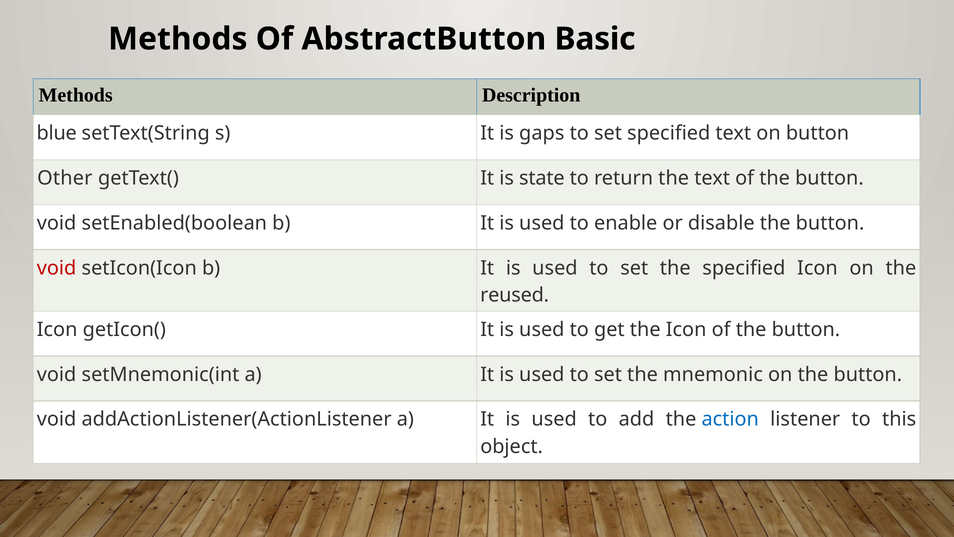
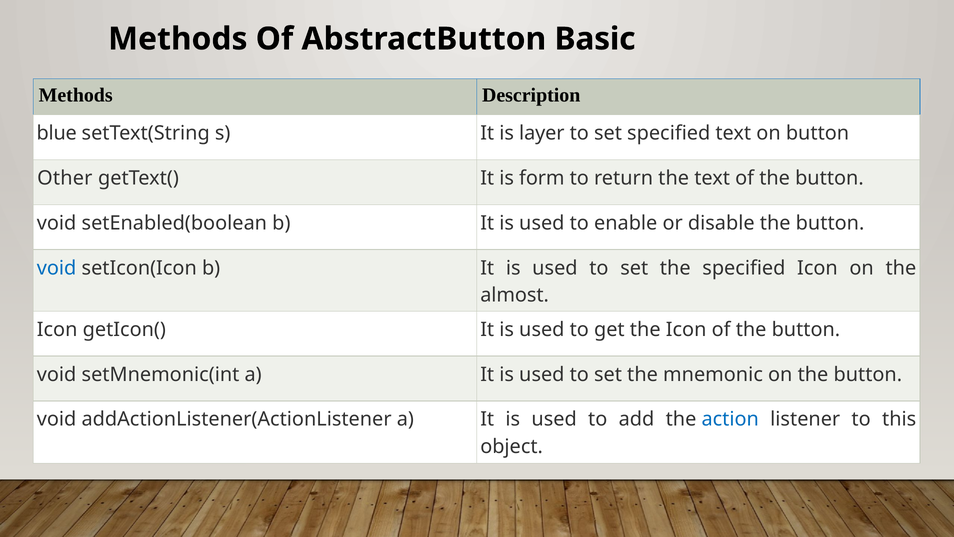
gaps: gaps -> layer (542, 133)
state: state -> form (542, 178)
void colour: red -> blue (57, 268)
reused: reused -> almost (515, 295)
